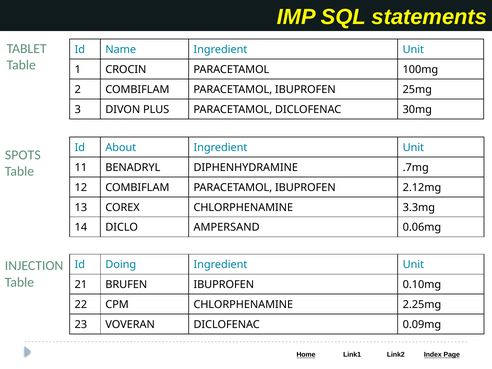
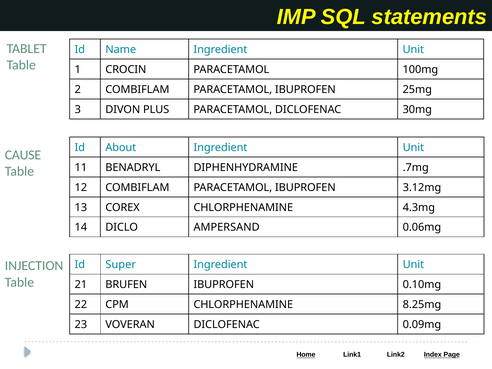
SPOTS: SPOTS -> CAUSE (23, 155)
2.12mg: 2.12mg -> 3.12mg (422, 187)
3.3mg: 3.3mg -> 4.3mg (419, 207)
Doing: Doing -> Super (121, 265)
2.25mg: 2.25mg -> 8.25mg (422, 305)
